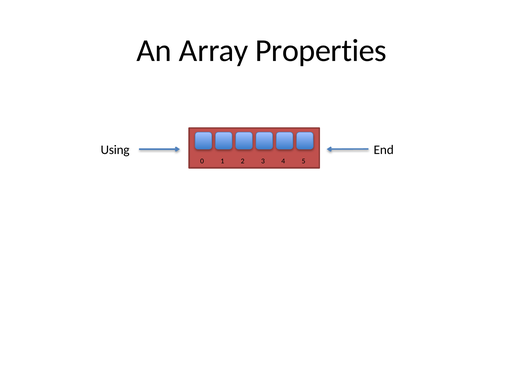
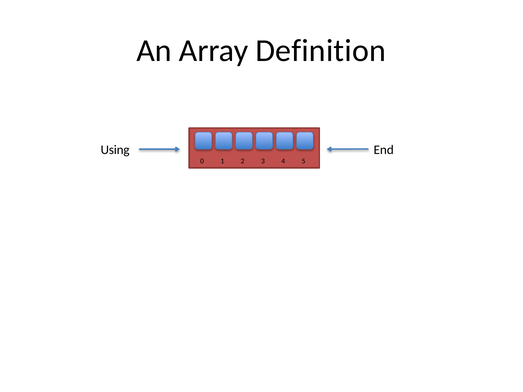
Properties: Properties -> Definition (321, 51)
